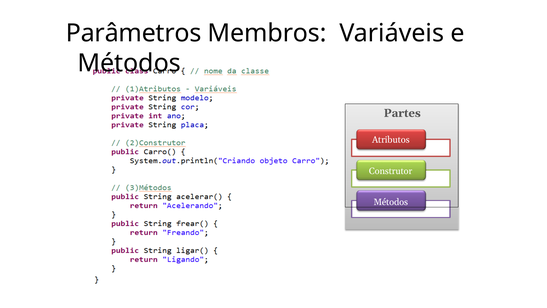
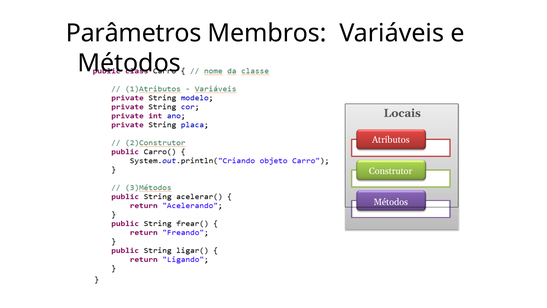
Partes: Partes -> Locais (402, 113)
